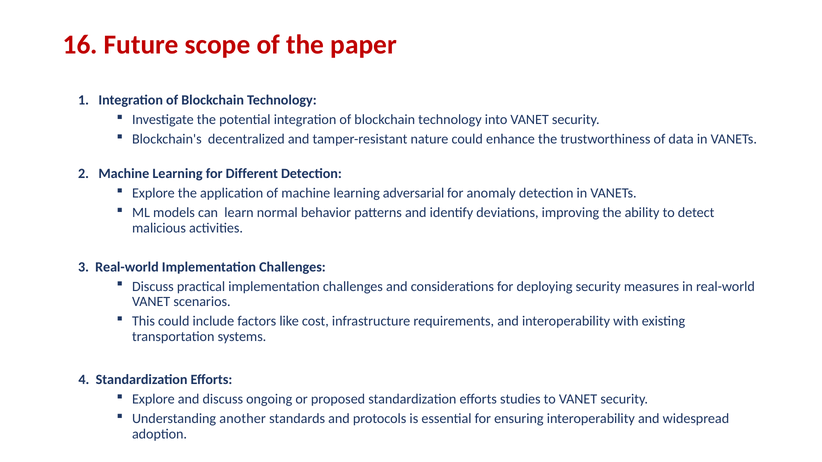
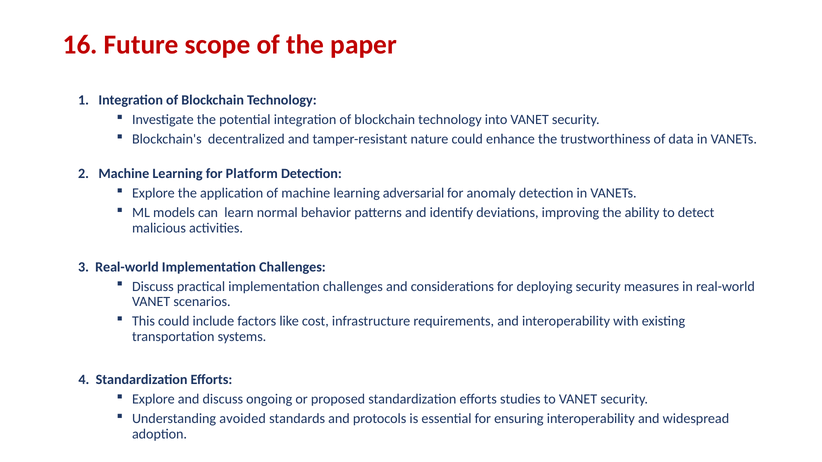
Different: Different -> Platform (252, 174)
another: another -> avoided (243, 419)
